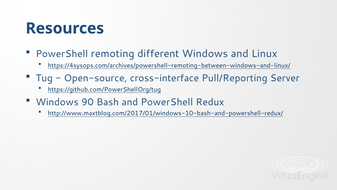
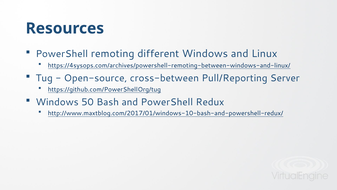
cross-interface: cross-interface -> cross-between (164, 78)
90: 90 -> 50 (87, 102)
